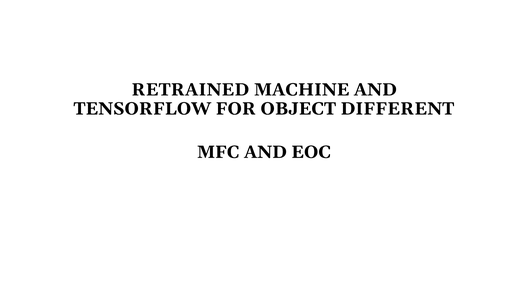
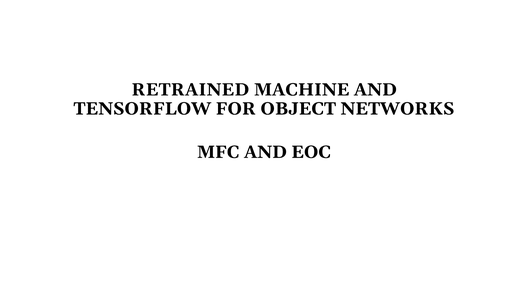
DIFFERENT: DIFFERENT -> NETWORKS (397, 109)
